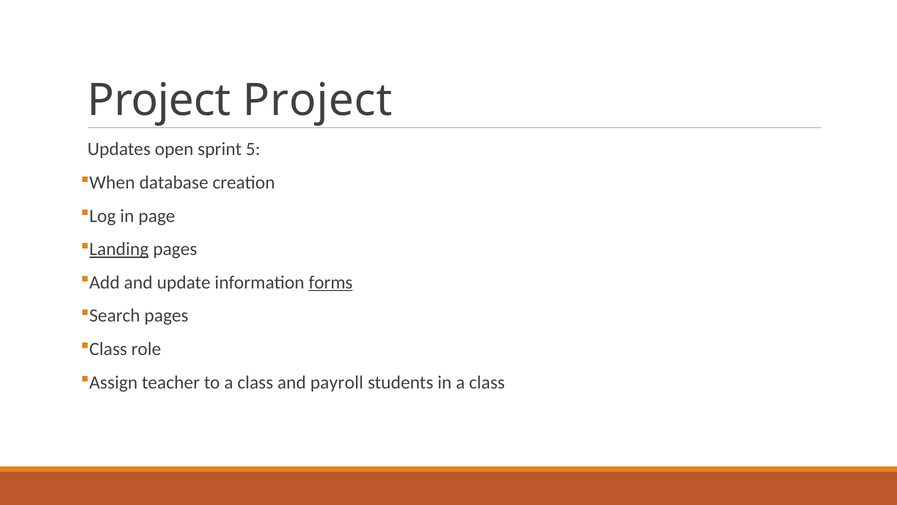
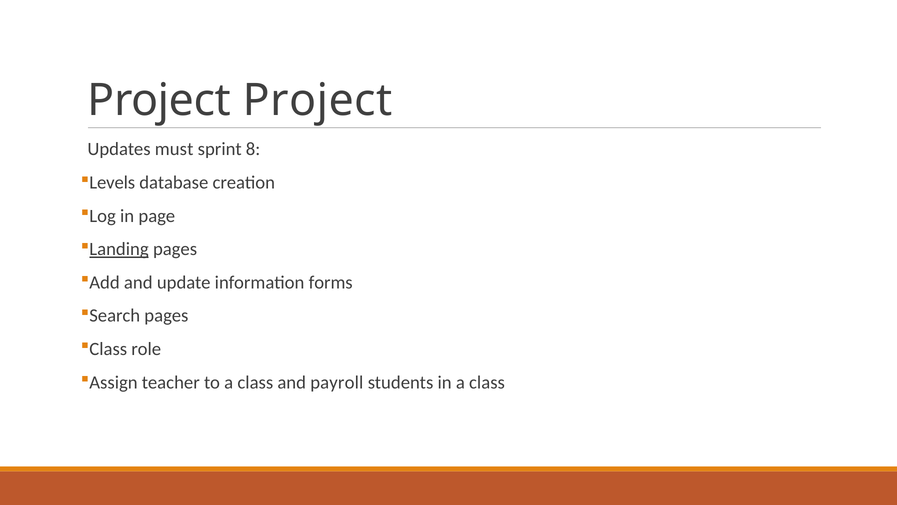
open: open -> must (174, 149)
5: 5 -> 8 (253, 149)
When: When -> Levels (112, 182)
forms underline: present -> none (331, 282)
